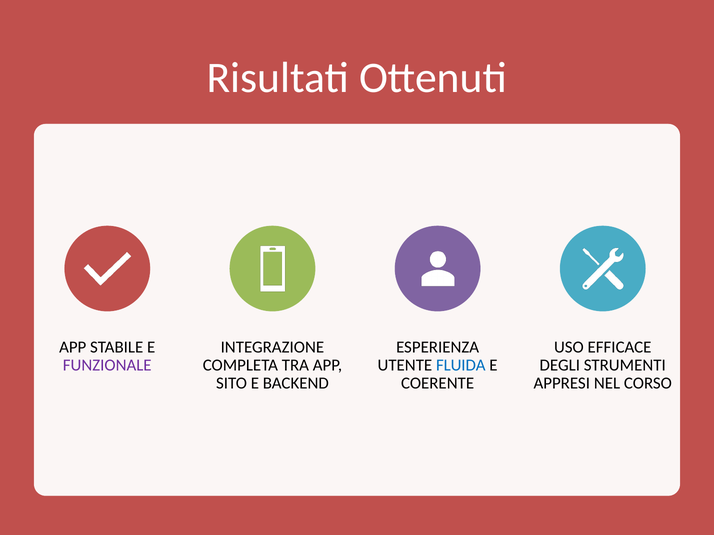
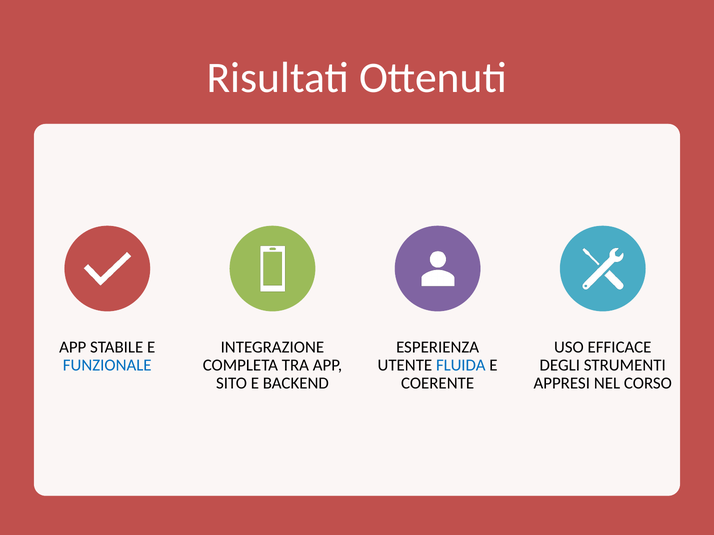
FUNZIONALE colour: purple -> blue (107, 366)
